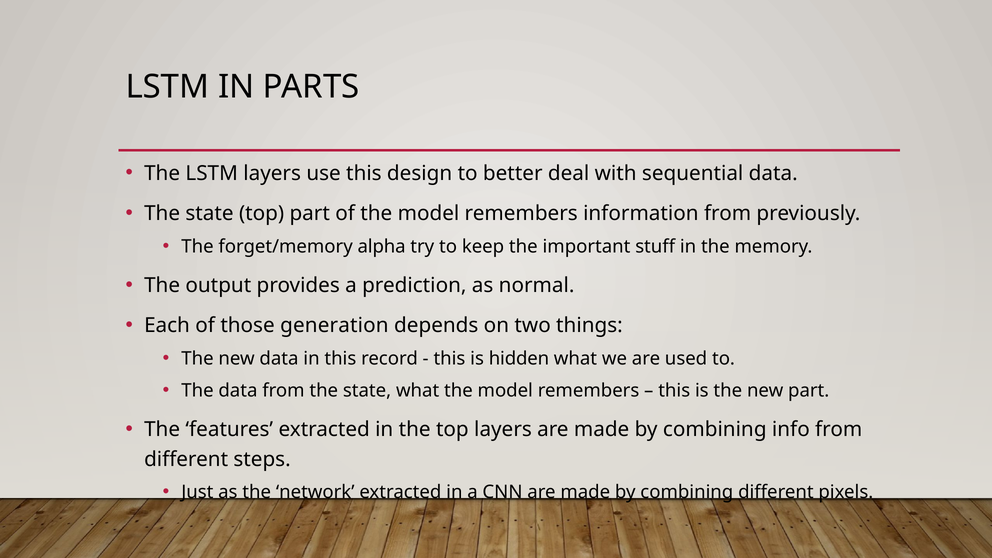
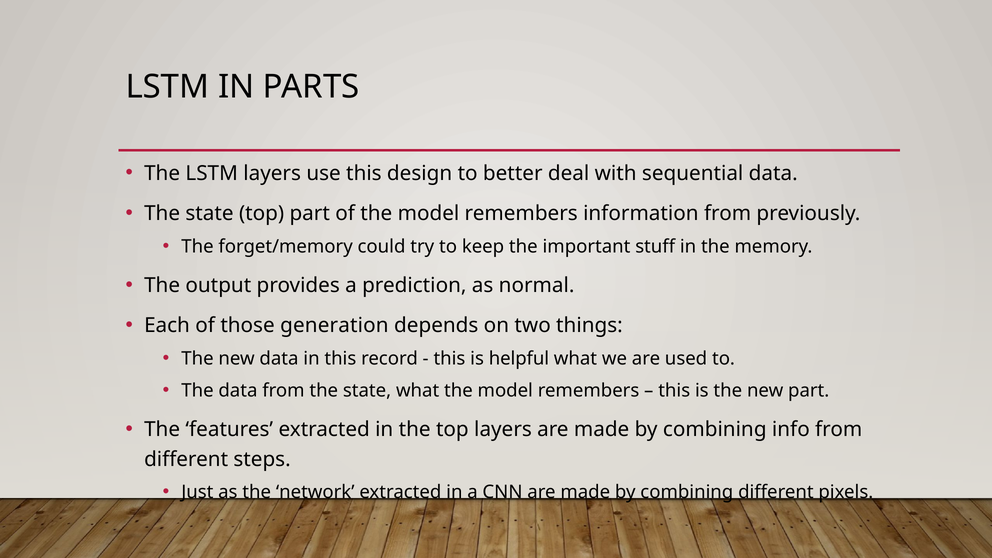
alpha: alpha -> could (382, 246)
hidden: hidden -> helpful (519, 359)
